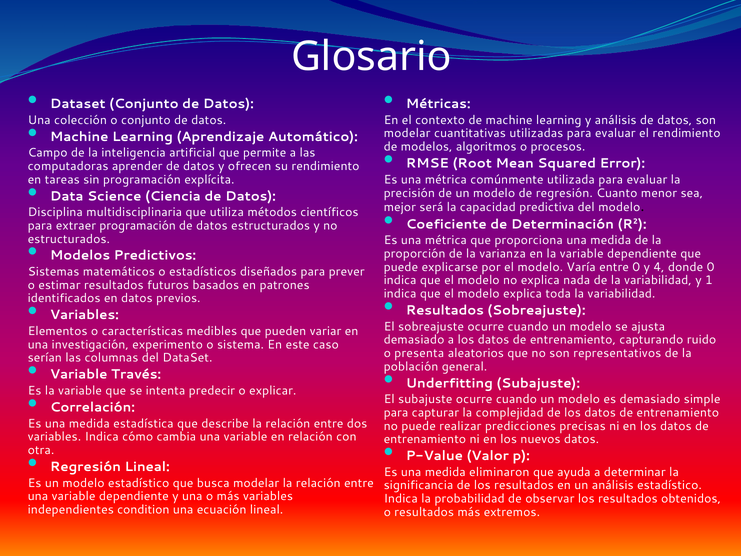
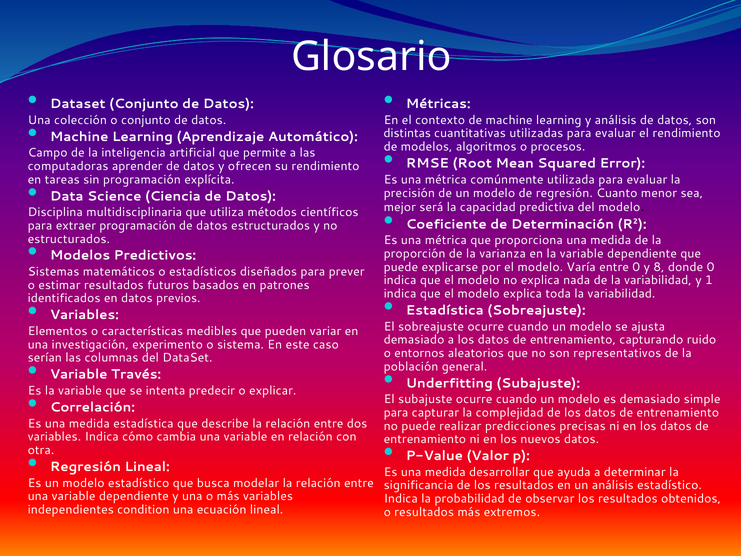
modelar: modelar -> distintas (407, 133)
4: 4 -> 8 (659, 267)
Resultados: Resultados -> Estadística (445, 310)
presenta: presenta -> entornos (419, 353)
eliminaron: eliminaron -> desarrollar (499, 472)
